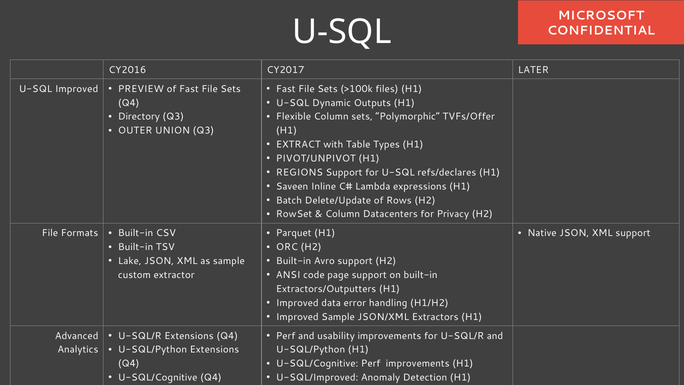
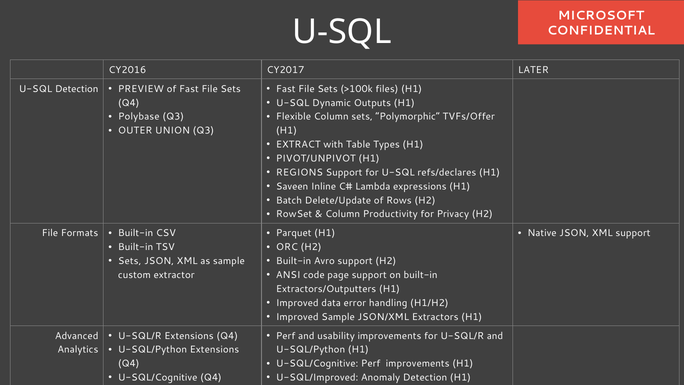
U-SQL Improved: Improved -> Detection (77, 89)
Directory: Directory -> Polybase (139, 117)
Datacenters: Datacenters -> Productivity (390, 214)
Lake: Lake -> Sets (130, 261)
